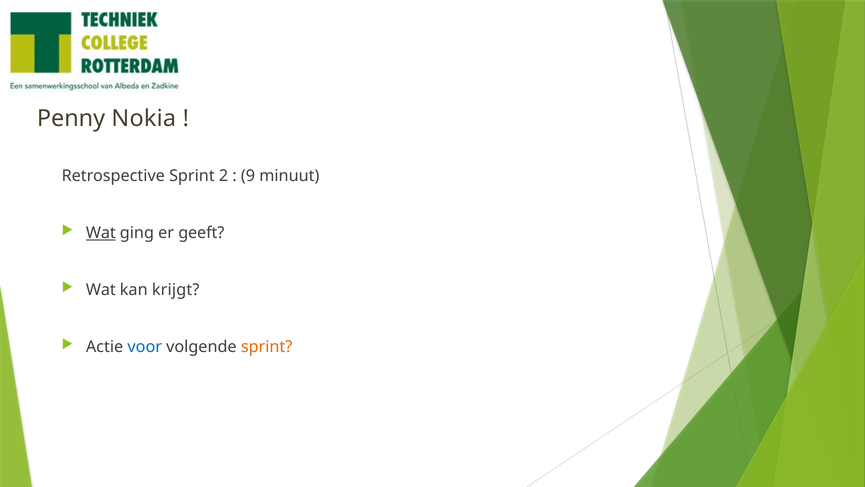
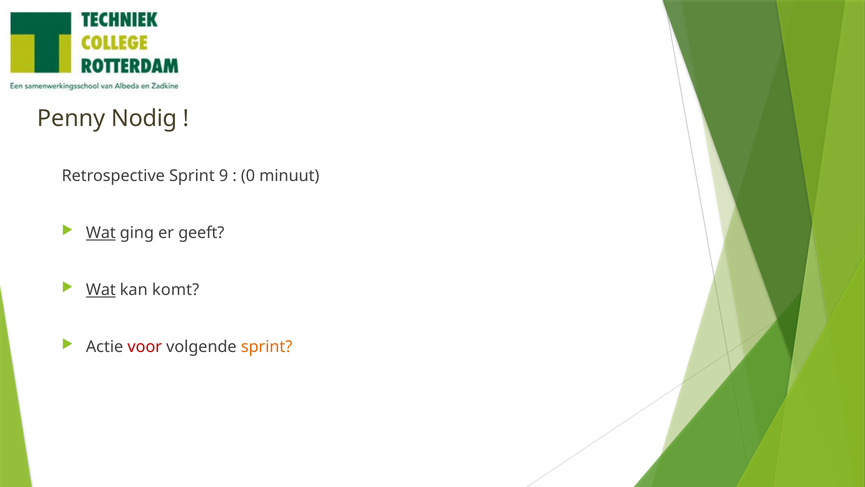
Nokia: Nokia -> Nodig (144, 118)
2: 2 -> 9 (224, 176)
9: 9 -> 0 (248, 176)
Wat underline: none -> present (101, 290)
krijgt: krijgt -> komt (176, 290)
voor colour: blue -> red (145, 347)
